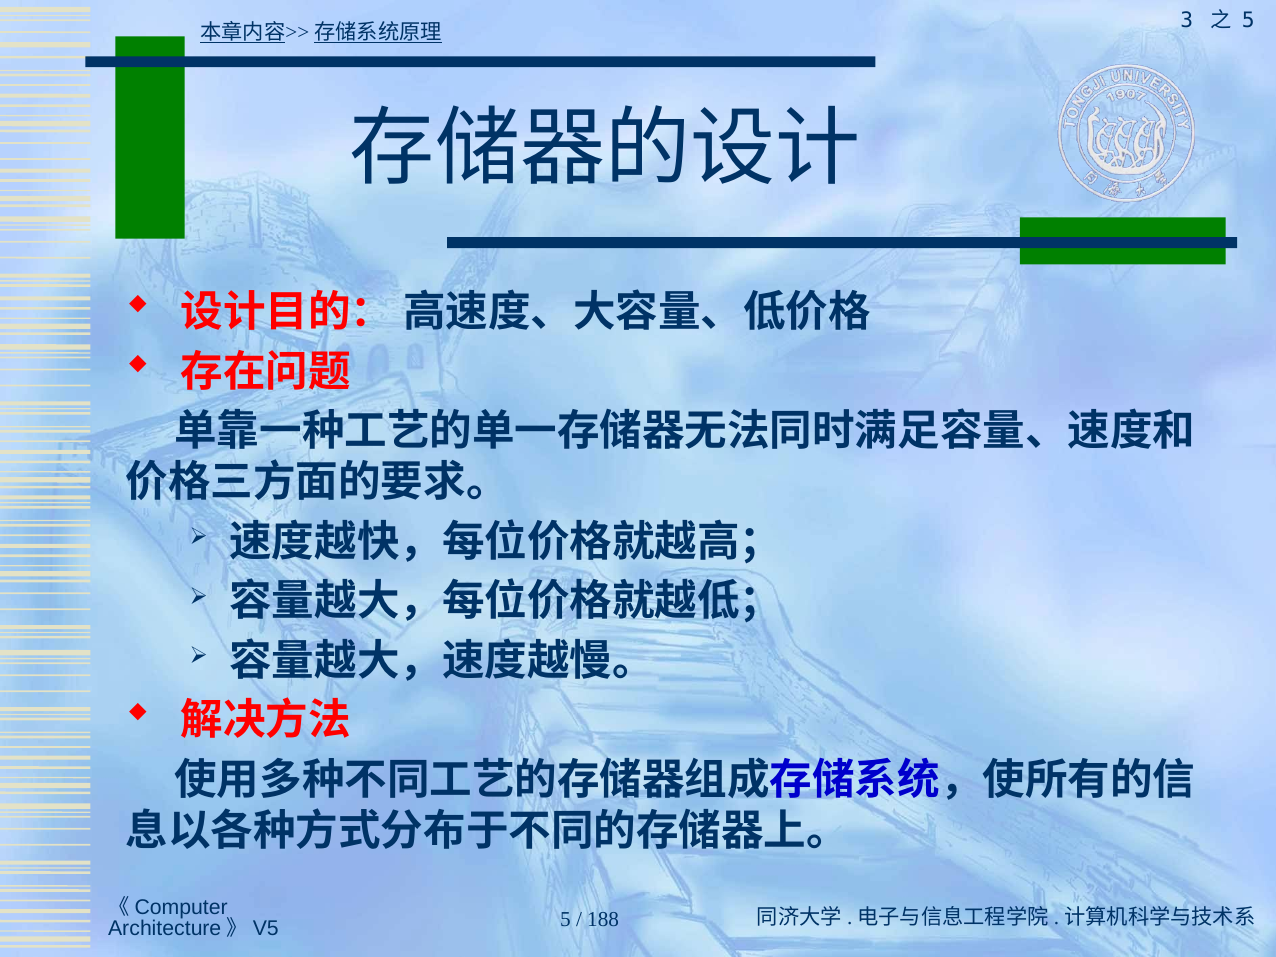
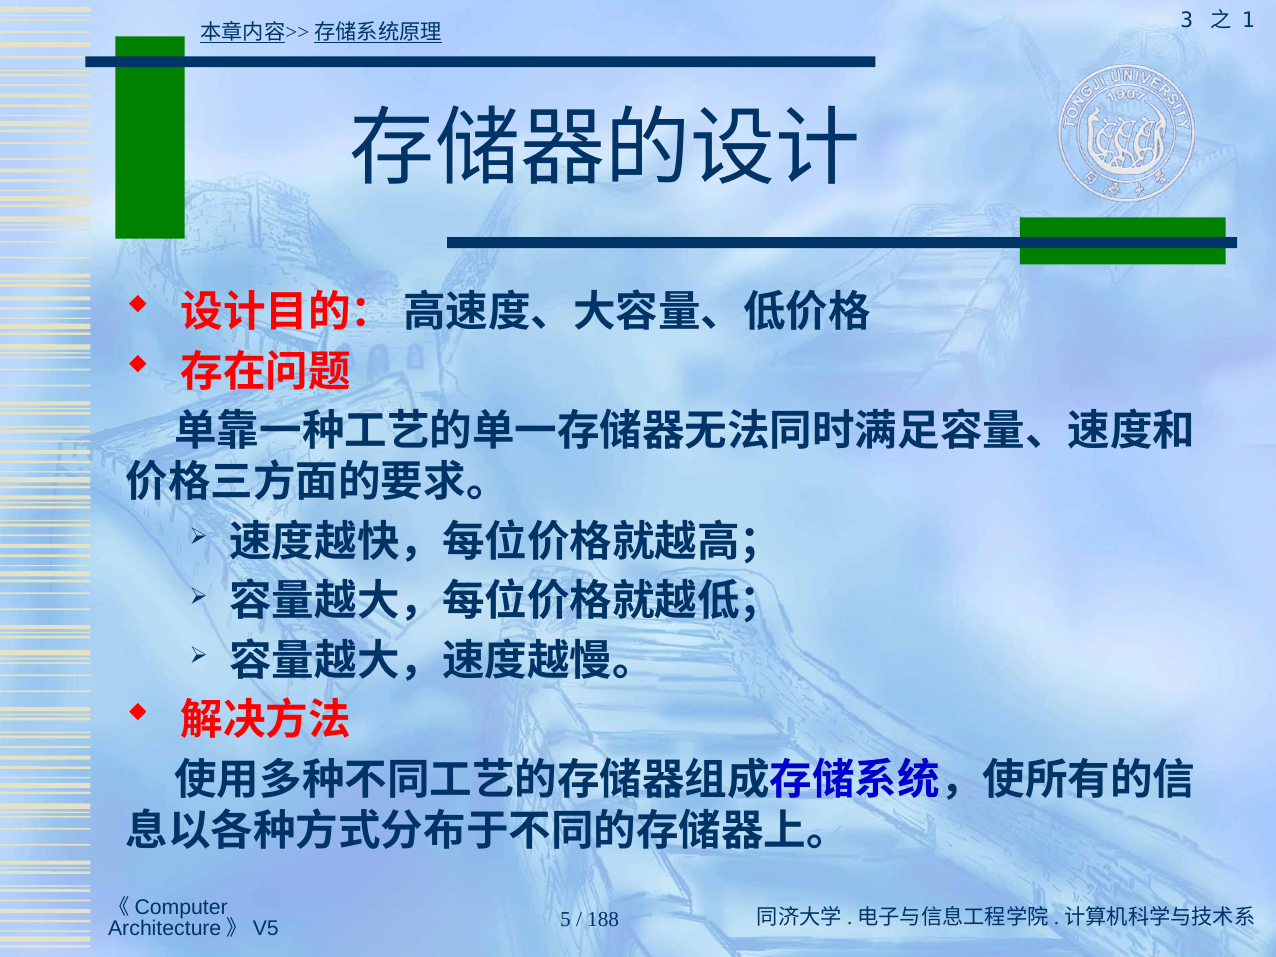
5: 5 -> 1 (1248, 21)
